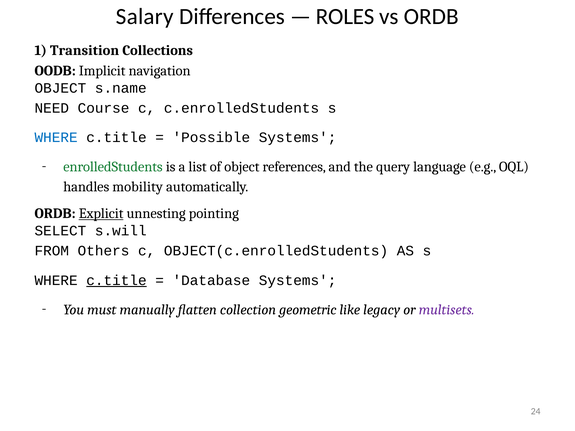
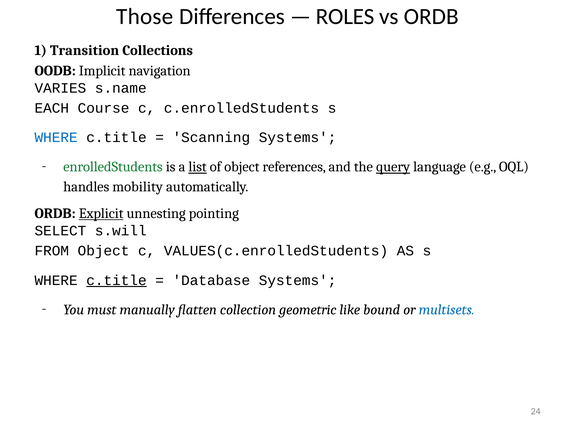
Salary: Salary -> Those (145, 16)
OBJECT: OBJECT -> VARIES (60, 88)
NEED: NEED -> EACH (52, 108)
Possible: Possible -> Scanning (211, 138)
list underline: none -> present (198, 167)
query underline: none -> present (393, 167)
FROM Others: Others -> Object (104, 251)
OBJECT(c.enrolledStudents: OBJECT(c.enrolledStudents -> VALUES(c.enrolledStudents (276, 251)
legacy: legacy -> bound (382, 310)
multisets colour: purple -> blue (447, 310)
